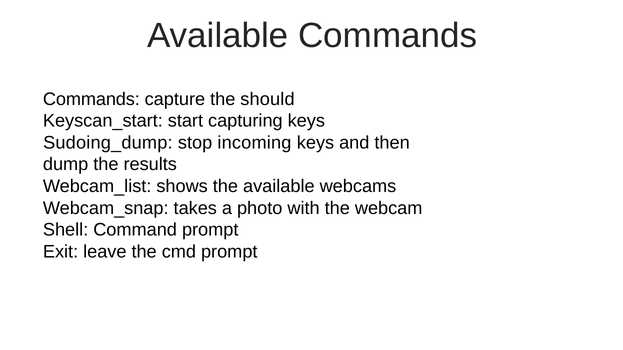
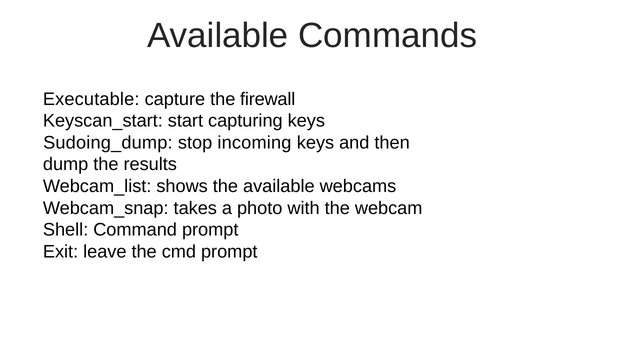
Commands: Commands -> Executable (91, 99)
should: should -> firewall (268, 99)
